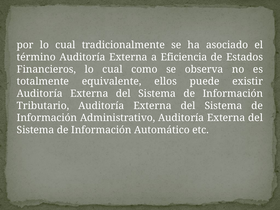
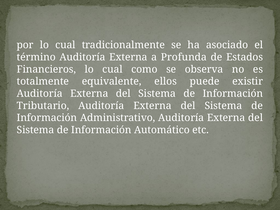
Eficiencia: Eficiencia -> Profunda (184, 57)
